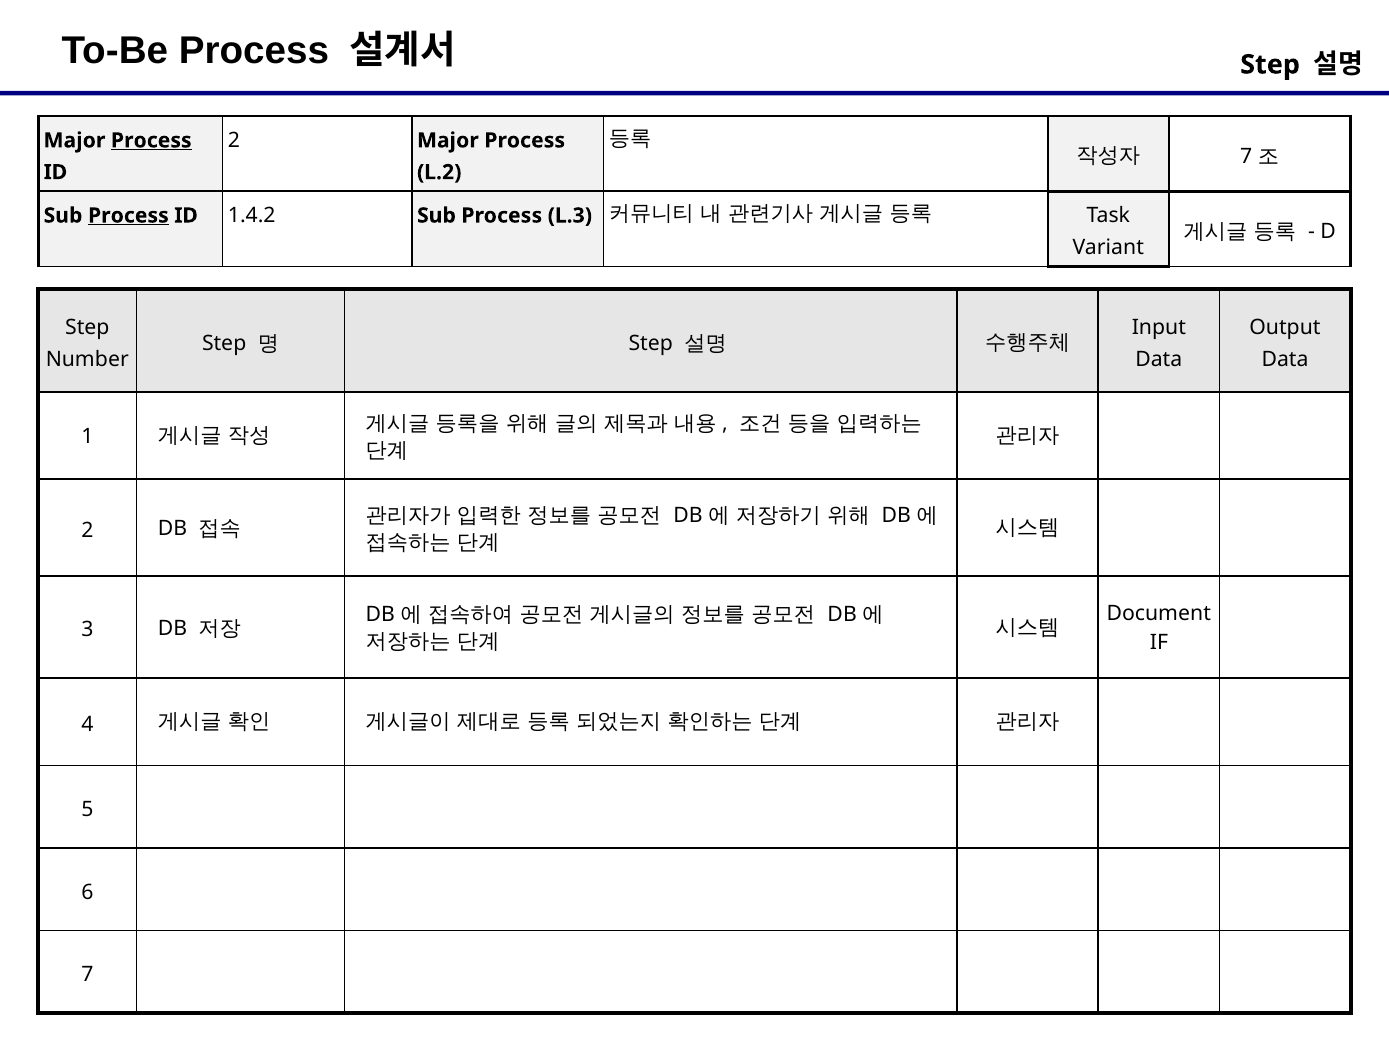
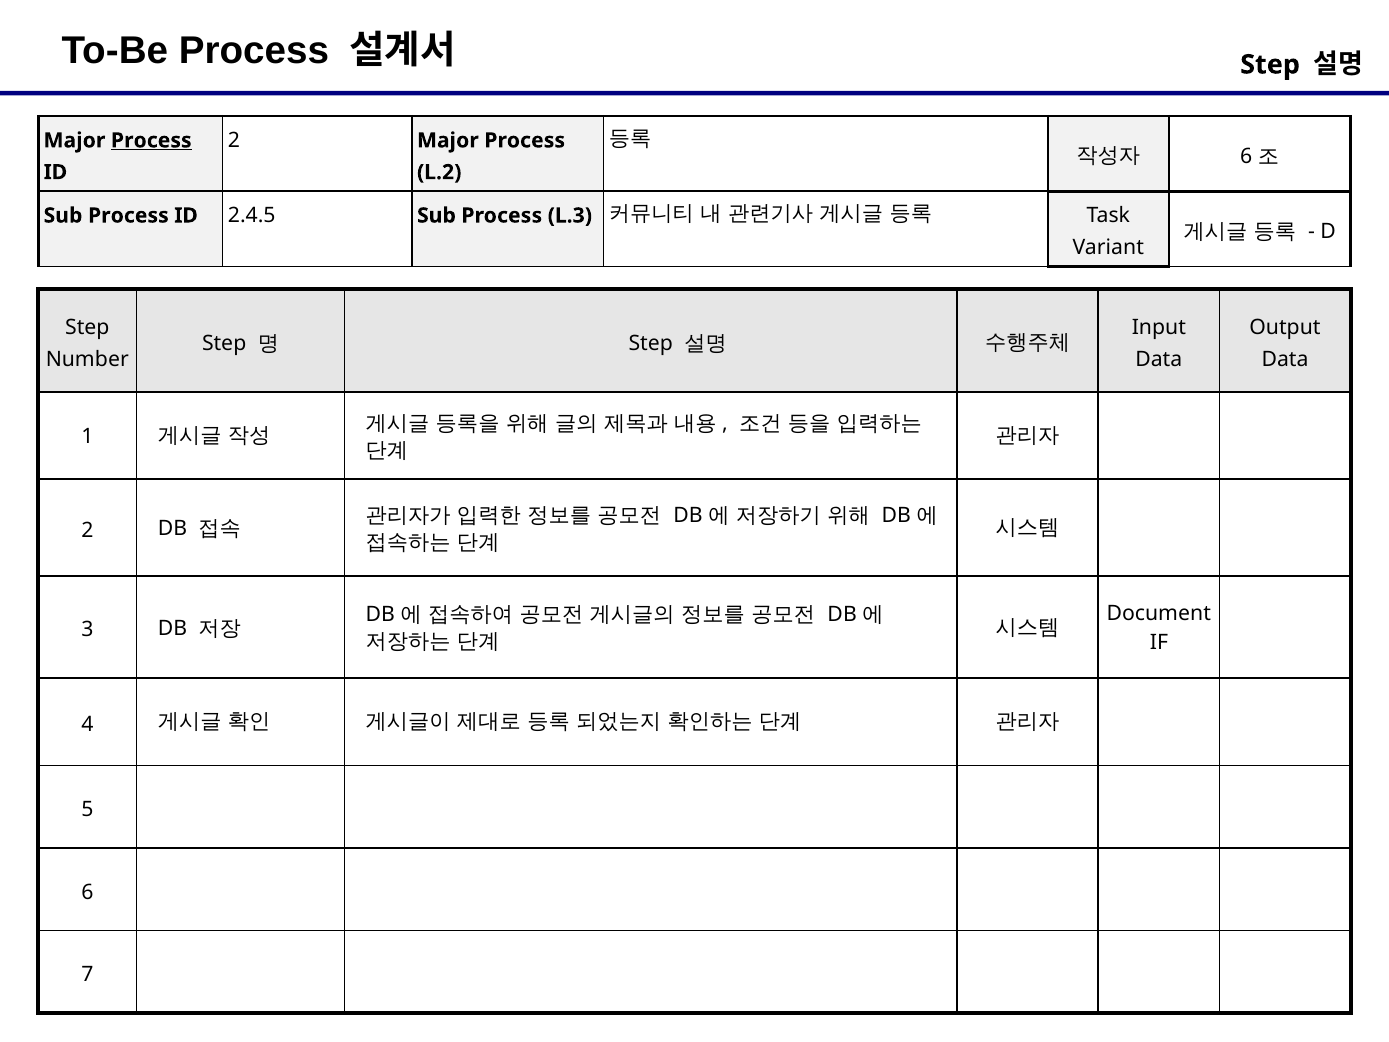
7: 7 -> 6 (1246, 156)
Process underline: present -> none (128, 216)
1.4.2: 1.4.2 -> 2.4.5 (252, 216)
